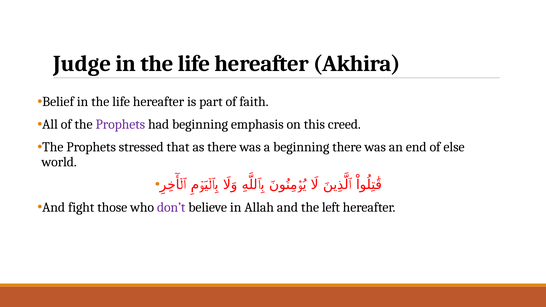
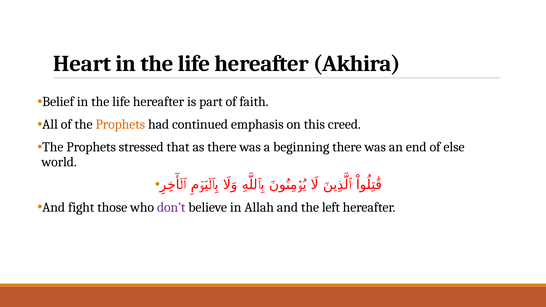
Judge: Judge -> Heart (82, 64)
Prophets colour: purple -> orange (120, 125)
had beginning: beginning -> continued (200, 125)
